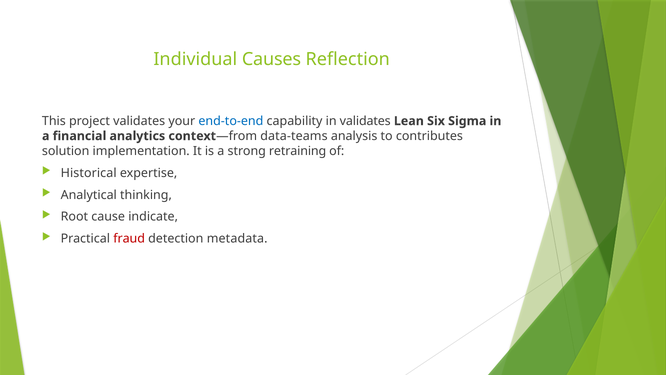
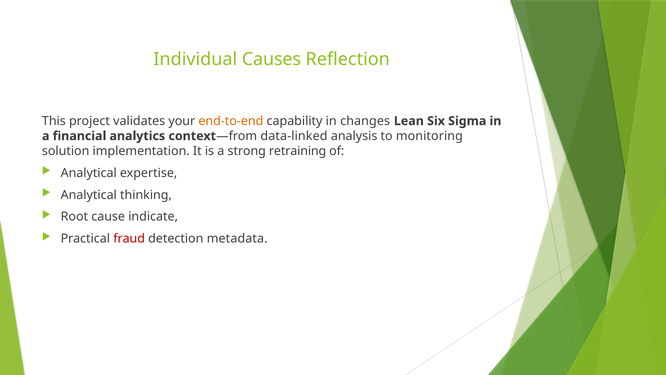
end-to-end colour: blue -> orange (231, 121)
in validates: validates -> changes (365, 121)
data-teams: data-teams -> data-linked (294, 136)
contributes: contributes -> monitoring (429, 136)
Historical: Historical -> Analytical (89, 173)
